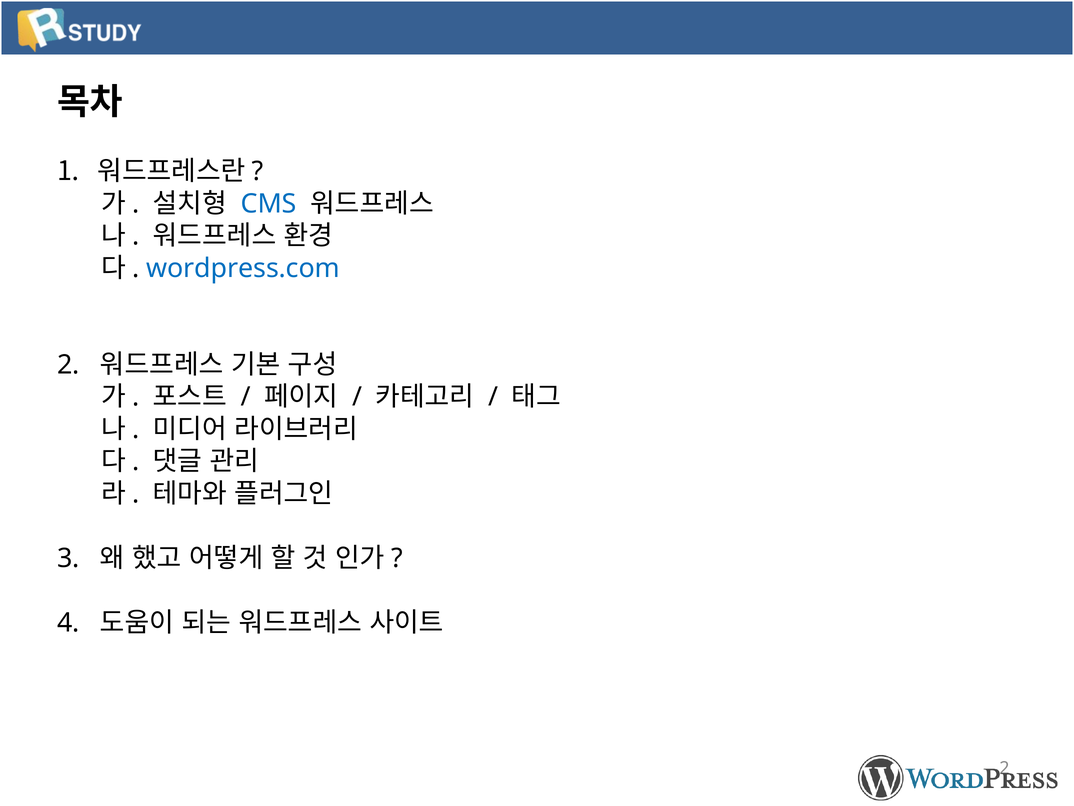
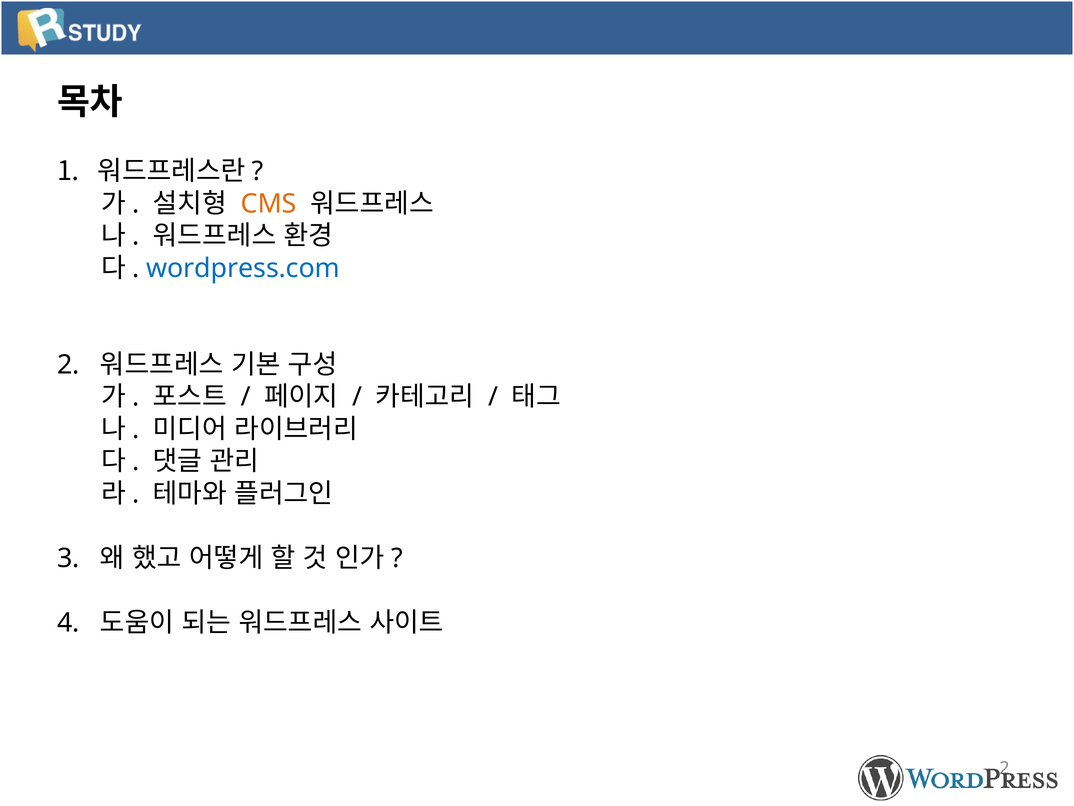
CMS colour: blue -> orange (269, 204)
